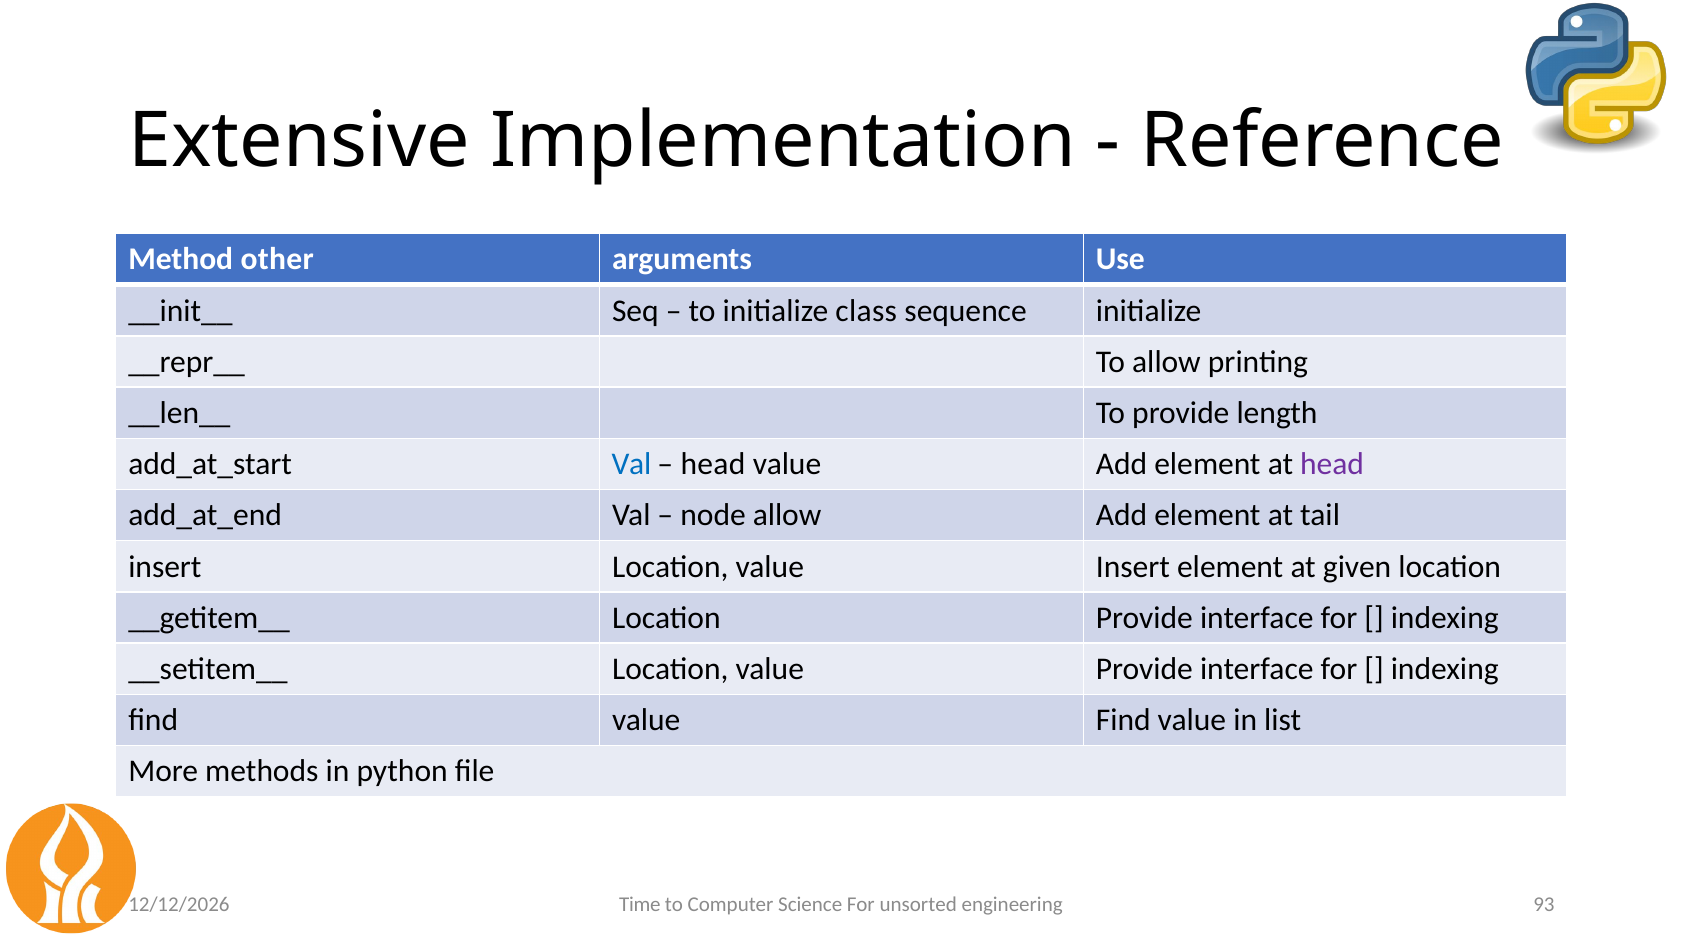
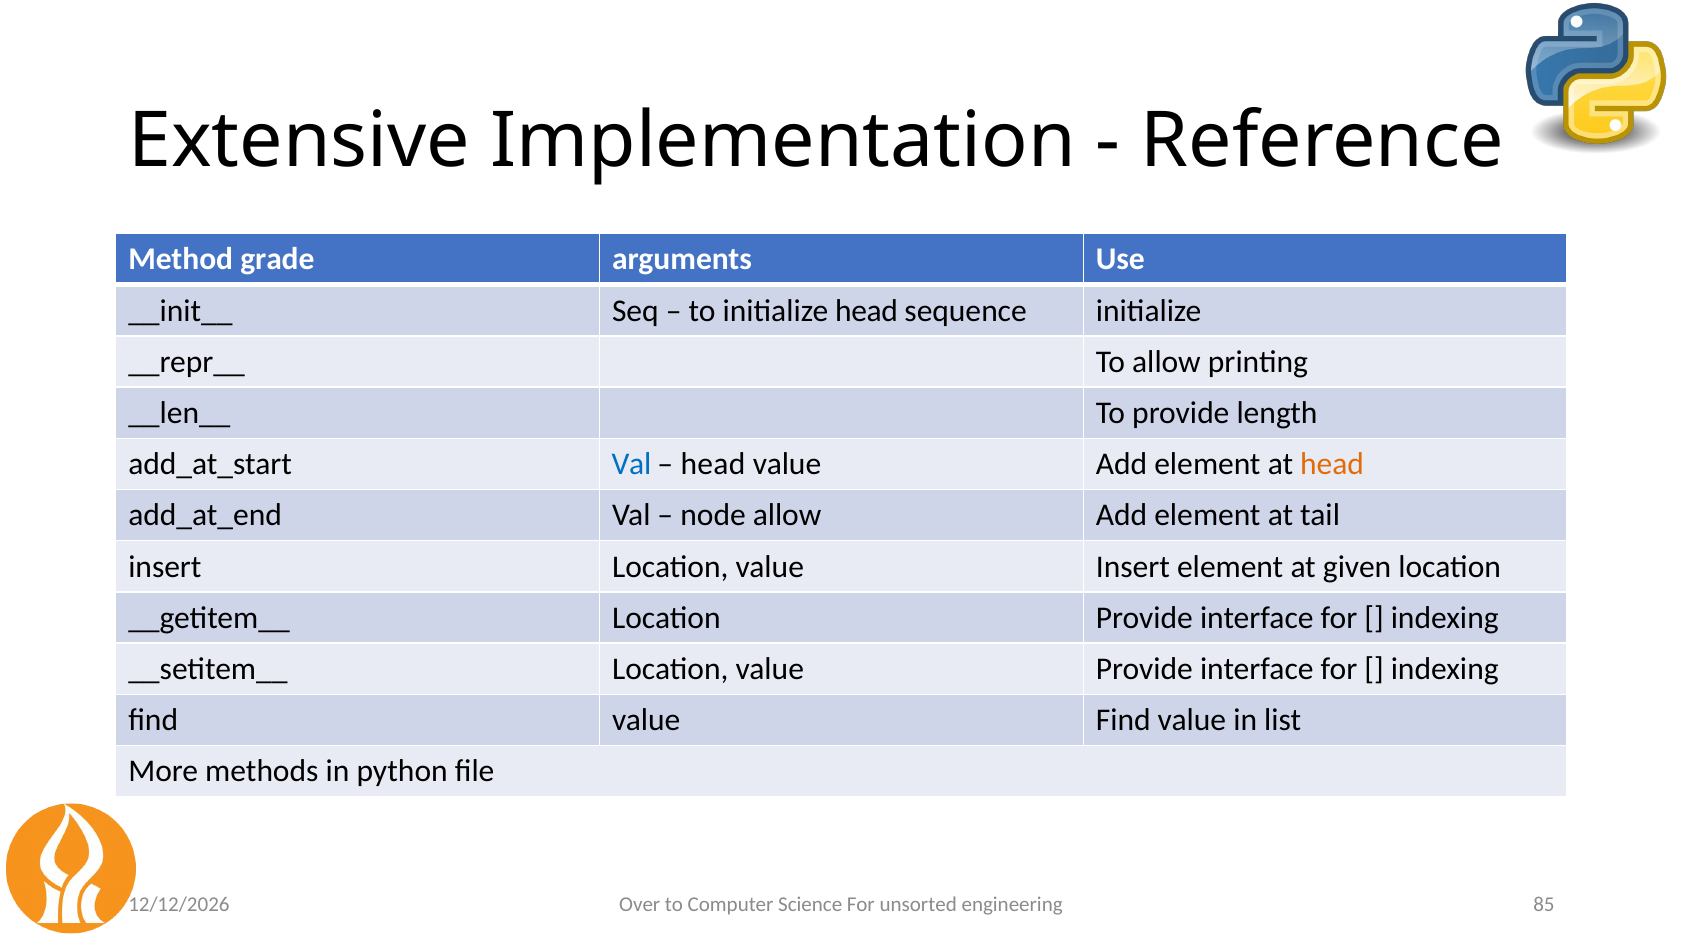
other: other -> grade (277, 259)
initialize class: class -> head (867, 311)
head colour: purple -> orange (1332, 464)
Time: Time -> Over (640, 904)
93: 93 -> 85 (1544, 904)
